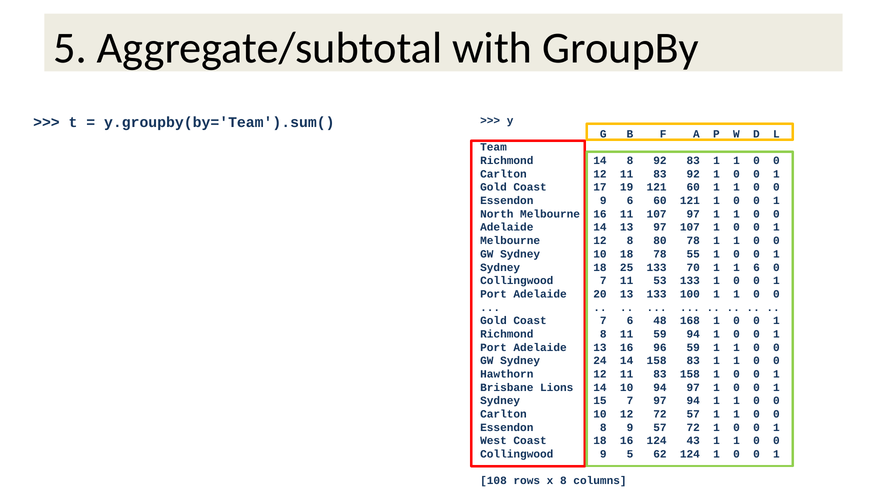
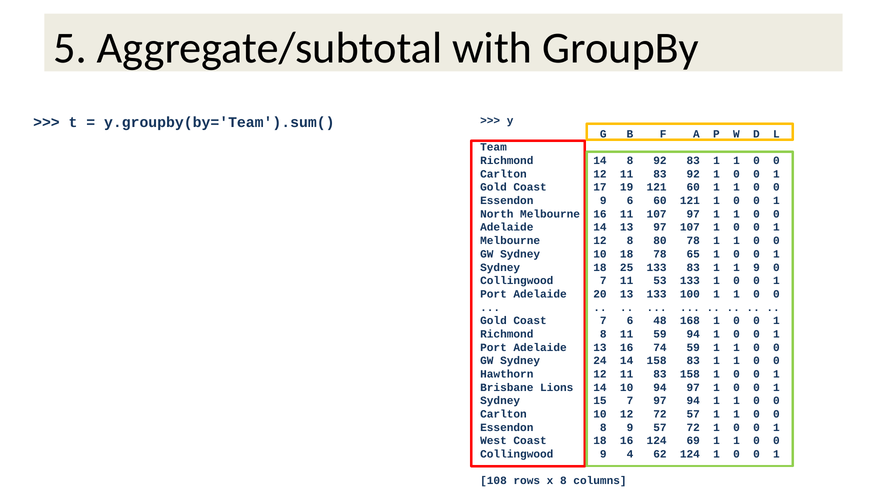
55: 55 -> 65 (693, 254)
133 70: 70 -> 83 (693, 267)
1 6: 6 -> 9 (756, 267)
96: 96 -> 74 (660, 347)
43: 43 -> 69 (693, 441)
9 5: 5 -> 4 (630, 454)
